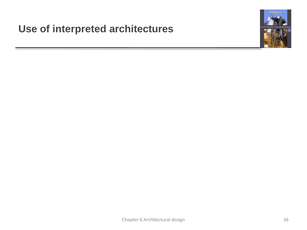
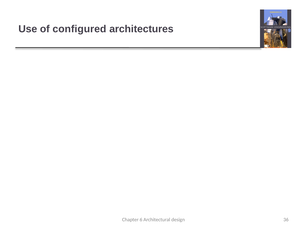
interpreted: interpreted -> configured (79, 29)
